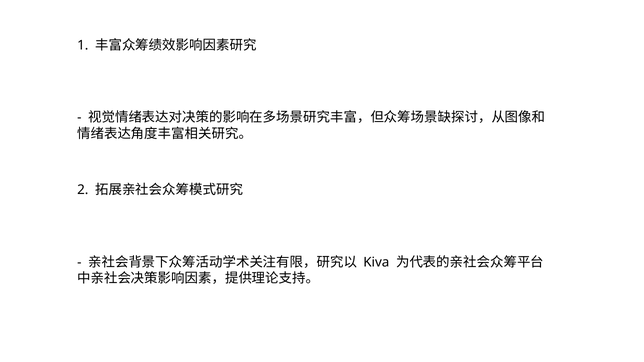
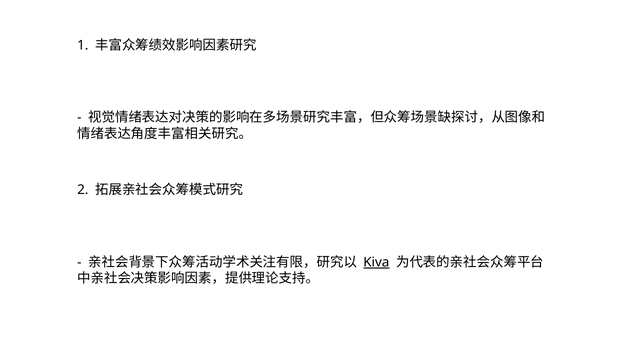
Kiva underline: none -> present (376, 263)
